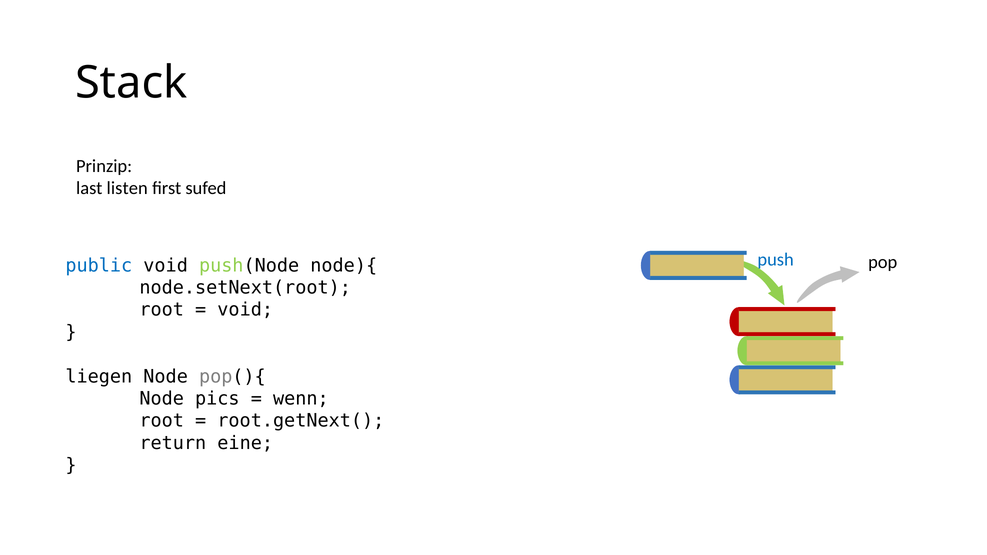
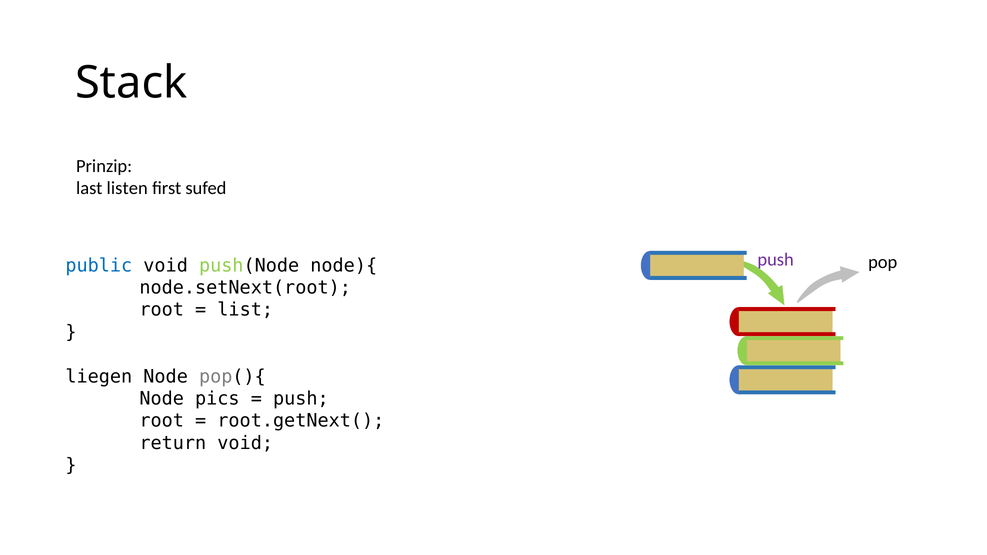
push colour: blue -> purple (776, 260)
void: void -> list (245, 310)
wenn: wenn -> push (301, 399)
return eine: eine -> void (245, 443)
